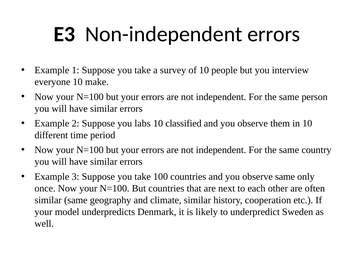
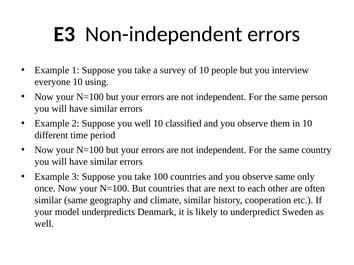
make: make -> using (97, 82)
you labs: labs -> well (143, 124)
